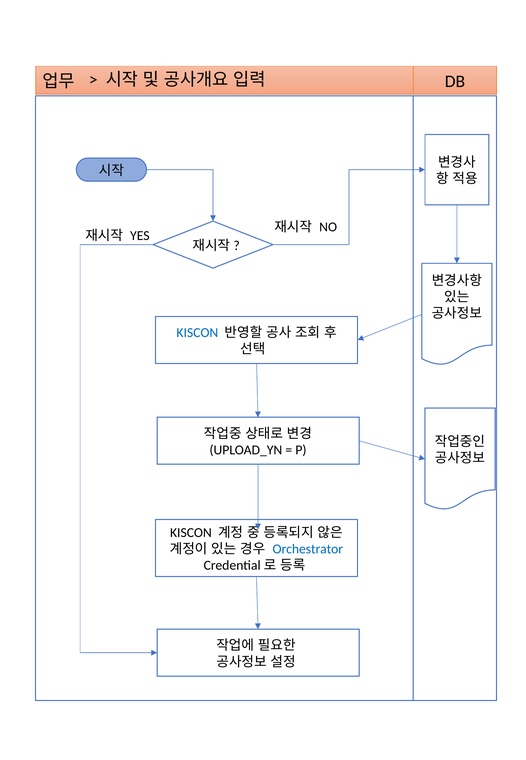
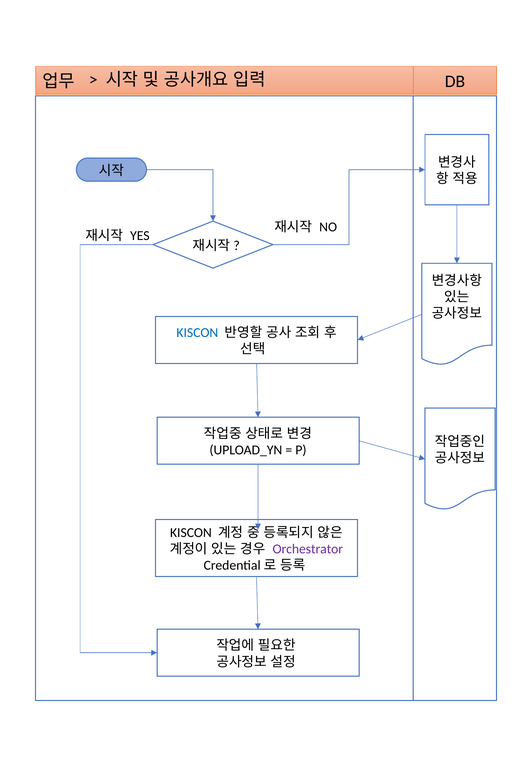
Orchestrator colour: blue -> purple (308, 549)
